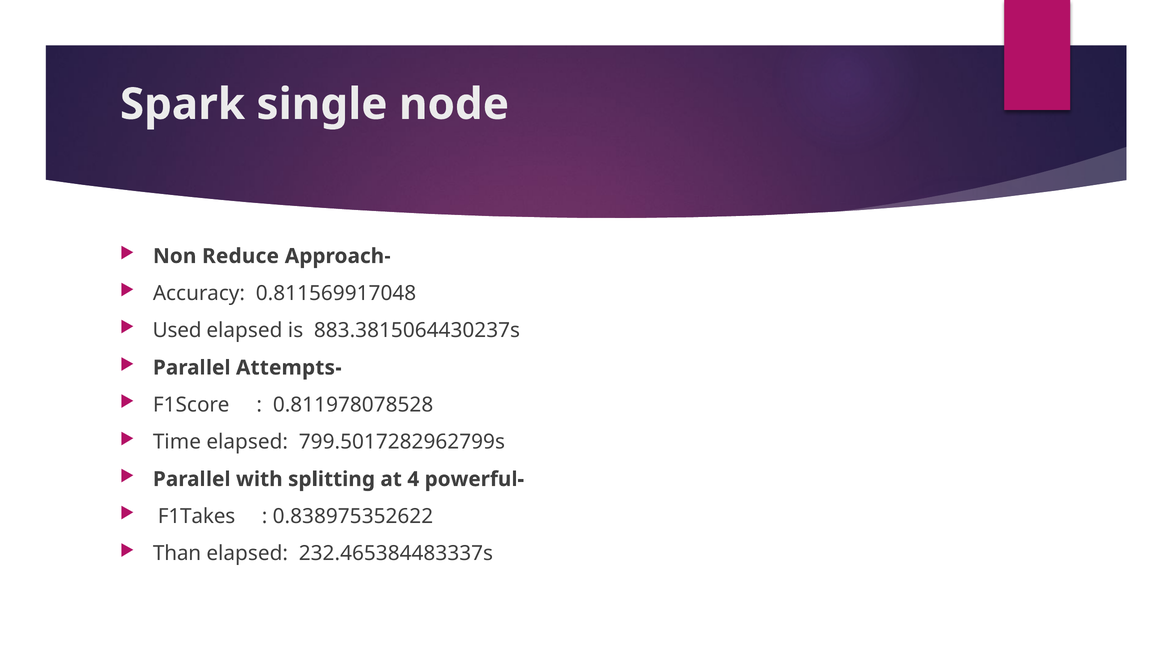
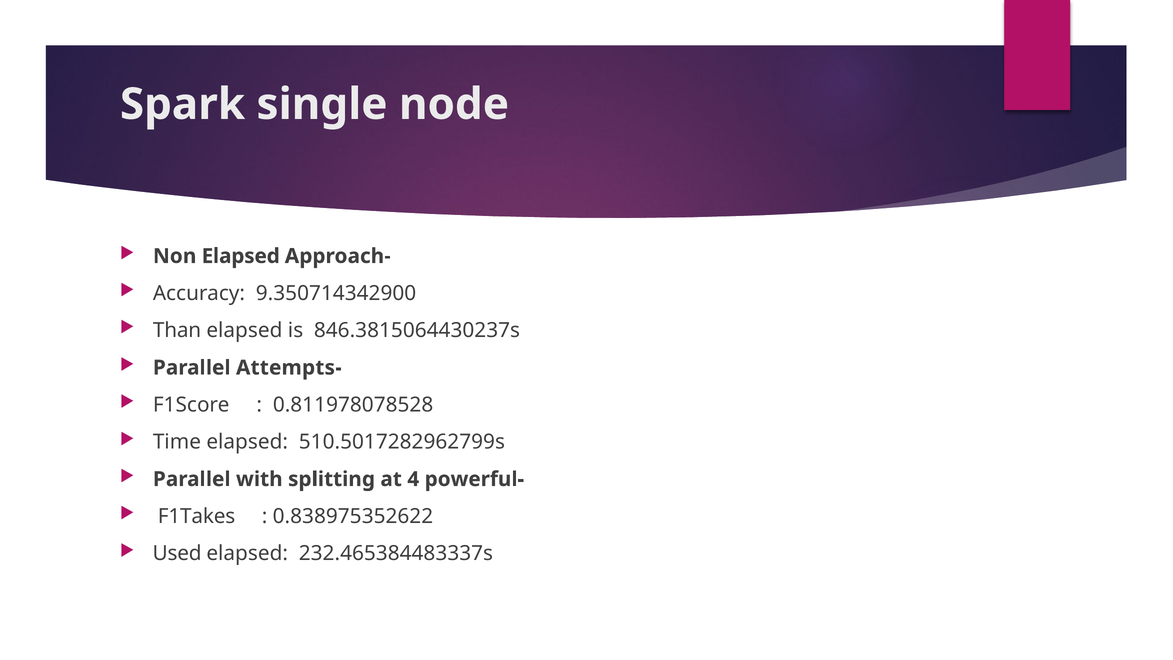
Non Reduce: Reduce -> Elapsed (241, 256)
0.811569917048: 0.811569917048 -> 9.350714342900 (336, 293)
Used: Used -> Than (177, 330)
883.3815064430237s: 883.3815064430237s -> 846.3815064430237s (417, 330)
799.5017282962799s: 799.5017282962799s -> 510.5017282962799s (402, 442)
Than: Than -> Used (177, 553)
